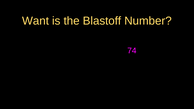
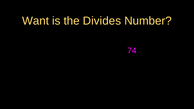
Blastoff: Blastoff -> Divides (102, 21)
